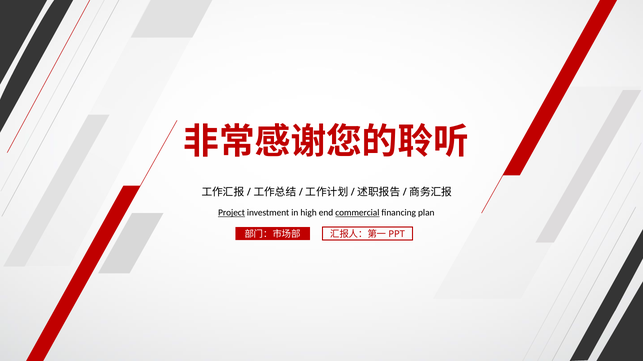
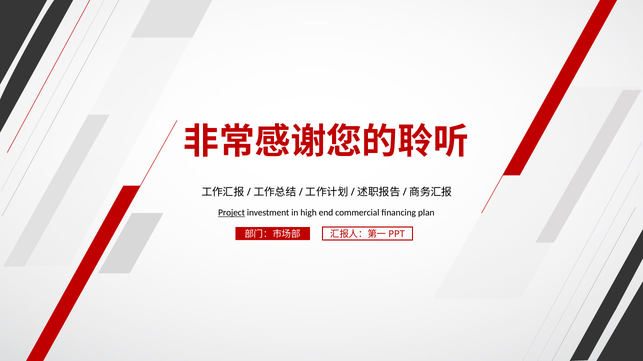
commercial underline: present -> none (357, 213)
